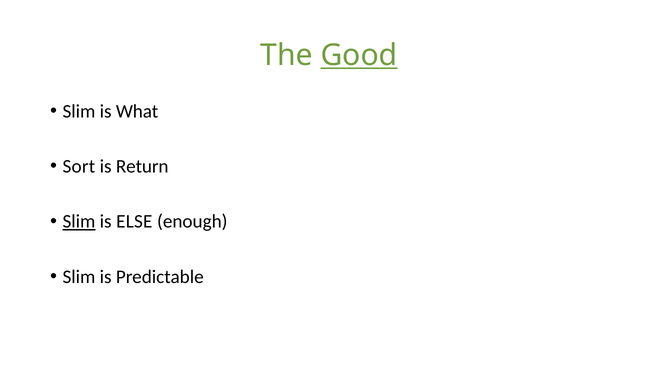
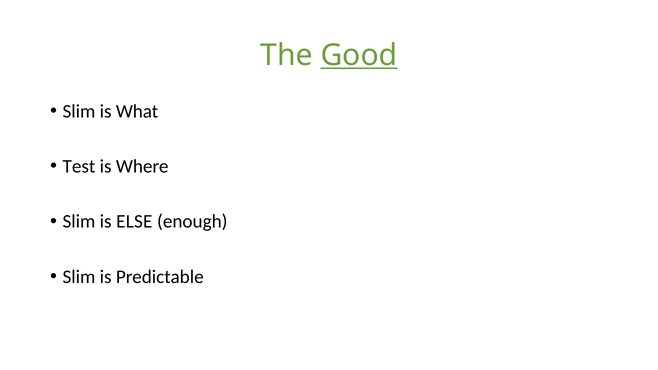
Sort: Sort -> Test (79, 166)
Return: Return -> Where (142, 166)
Slim underline: present -> none (79, 222)
